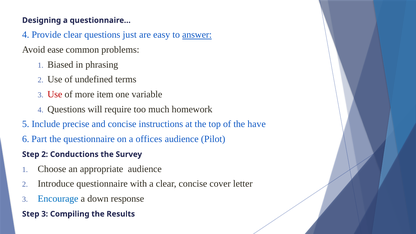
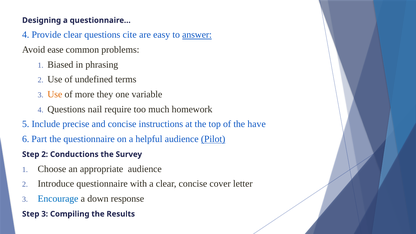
just: just -> cite (130, 35)
Use colour: red -> orange (55, 94)
item: item -> they (105, 94)
will: will -> nail (95, 109)
offices: offices -> helpful (149, 139)
Pilot underline: none -> present (213, 139)
